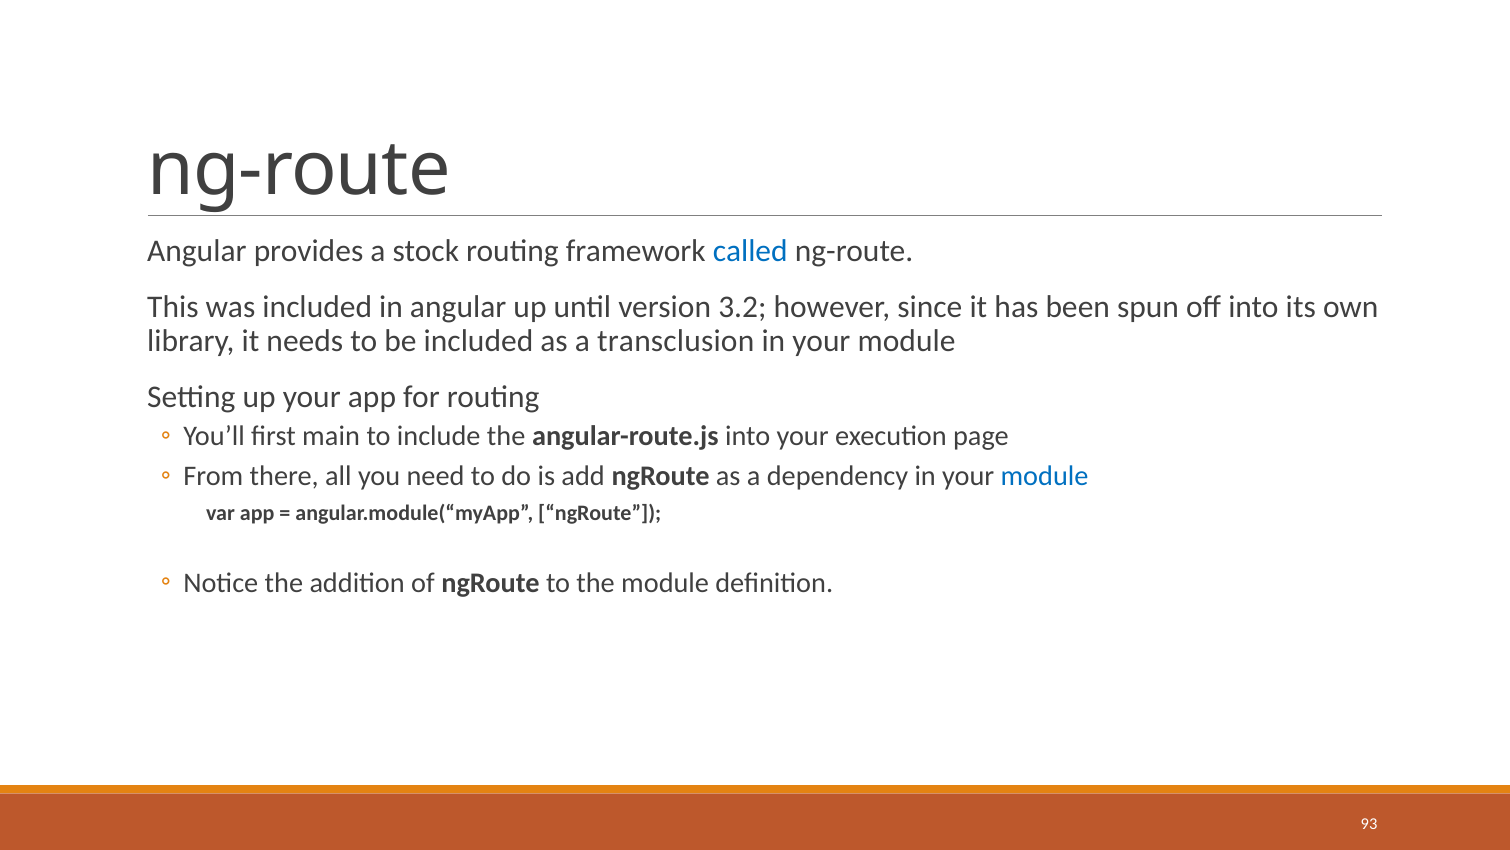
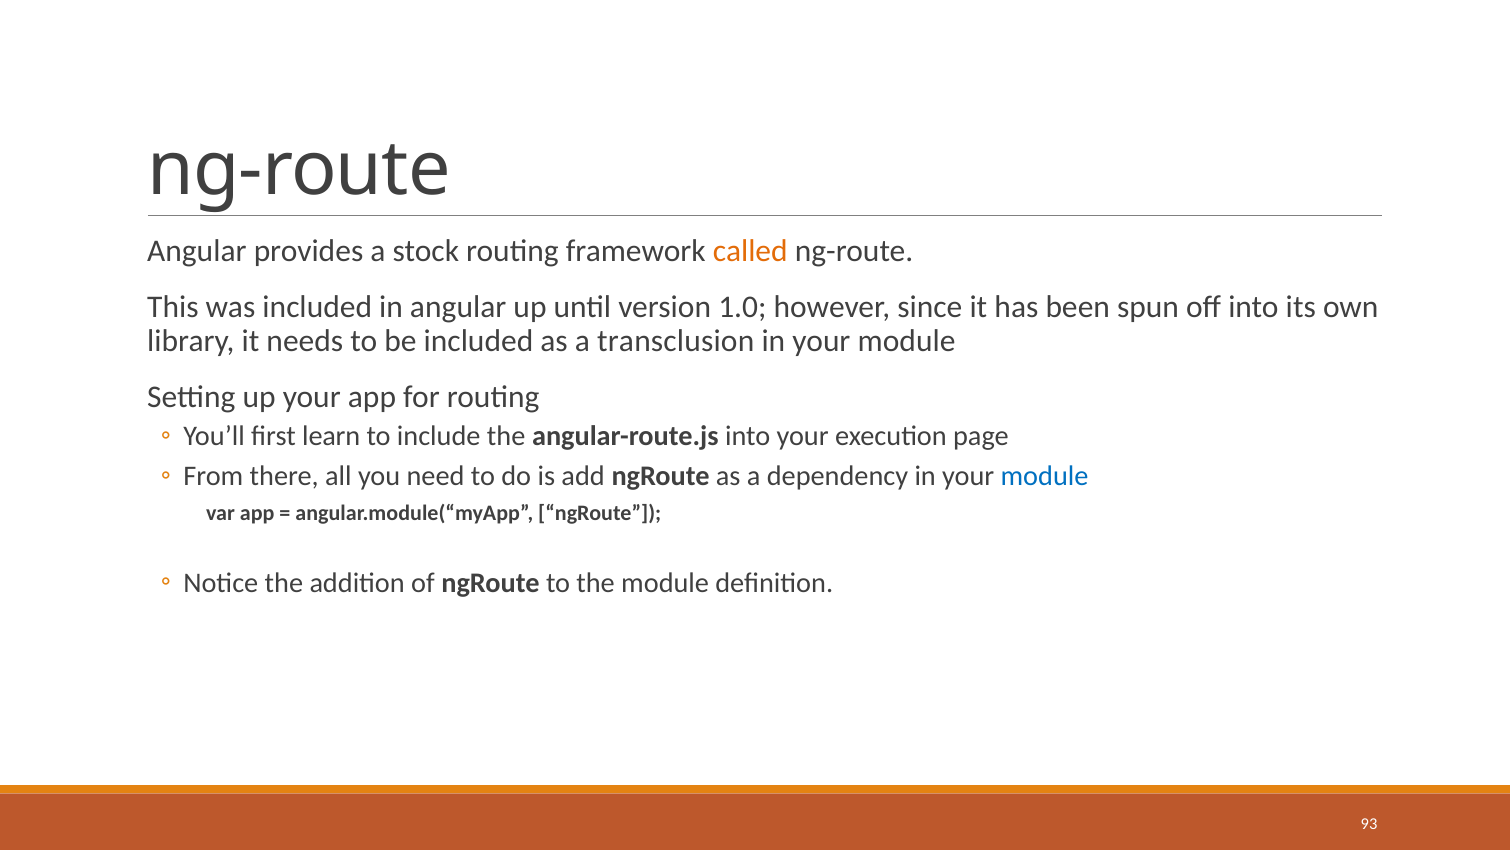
called colour: blue -> orange (750, 251)
3.2: 3.2 -> 1.0 (742, 307)
main: main -> learn (331, 436)
